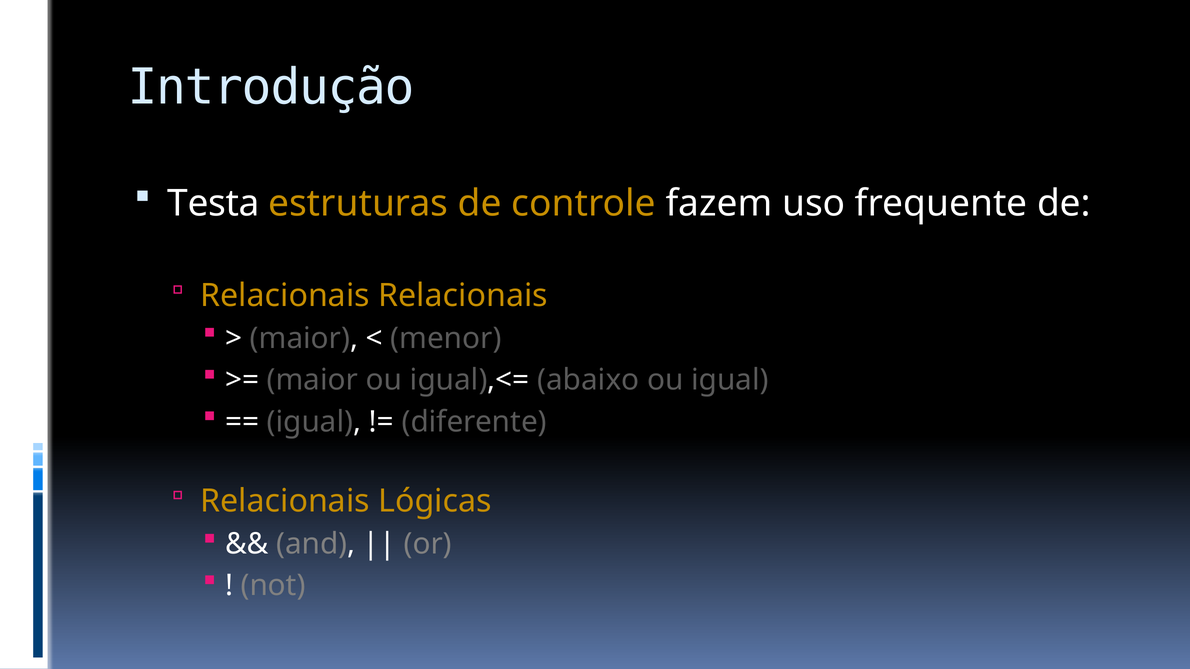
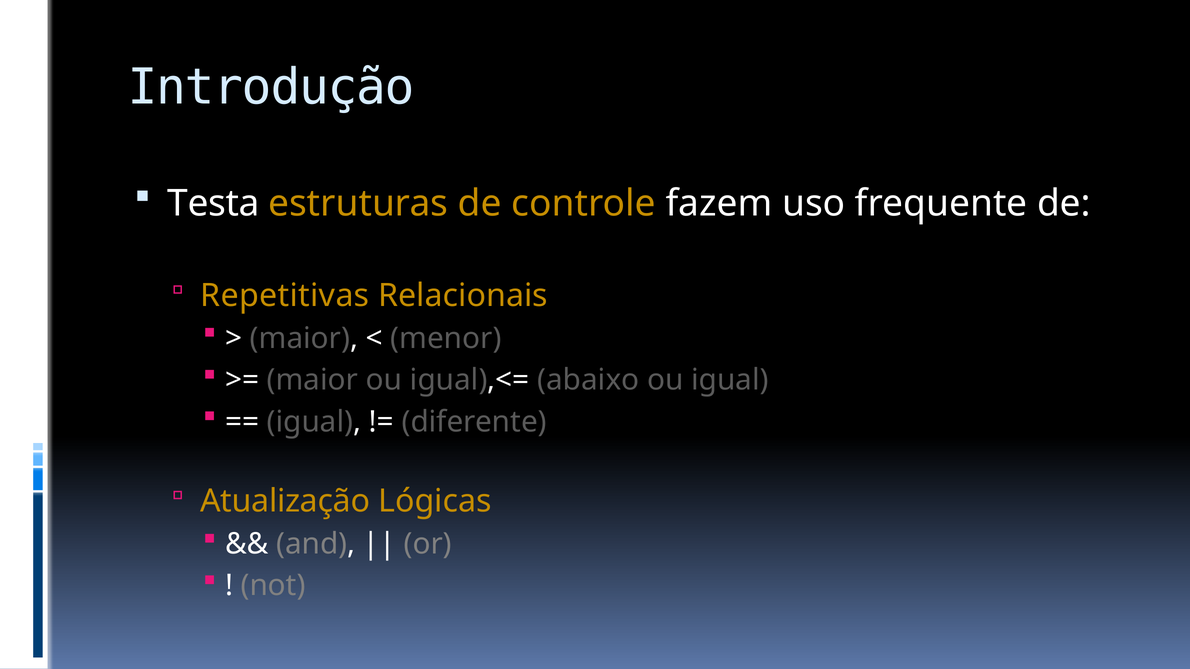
Relacionais: Relacionais -> Repetitivas (285, 296)
Relacionais: Relacionais -> Atualização (285, 501)
